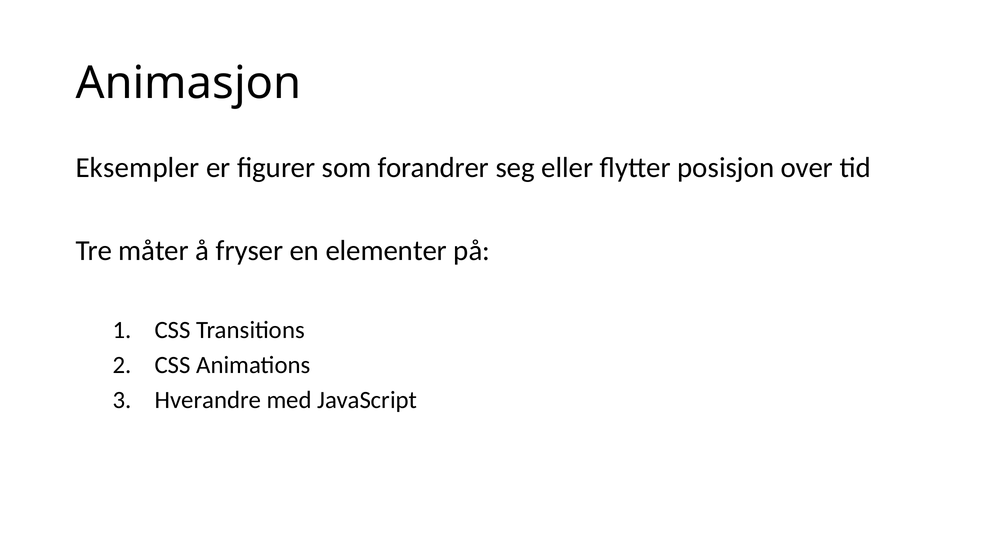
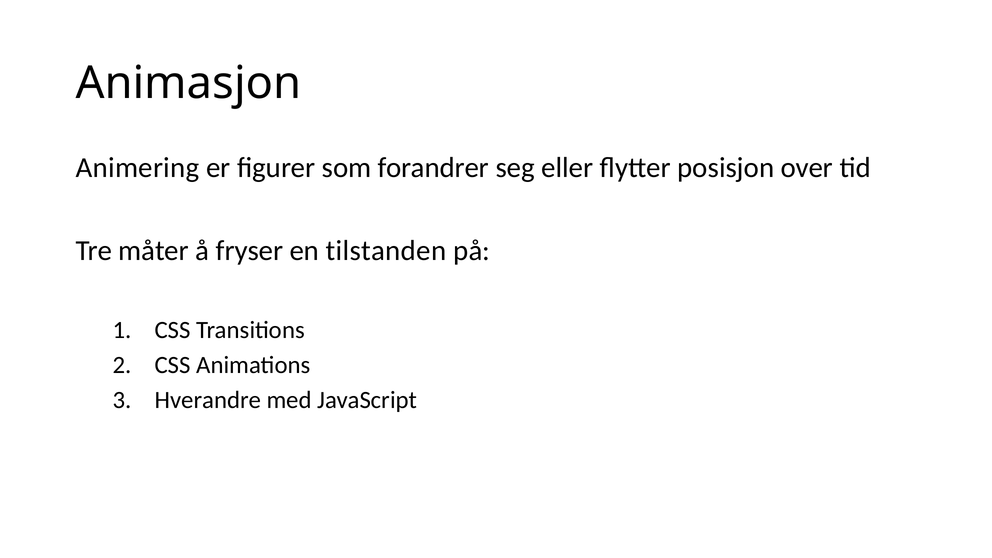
Eksempler: Eksempler -> Animering (137, 168)
elementer: elementer -> tilstanden (386, 251)
